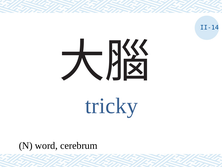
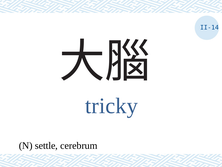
word: word -> settle (46, 145)
